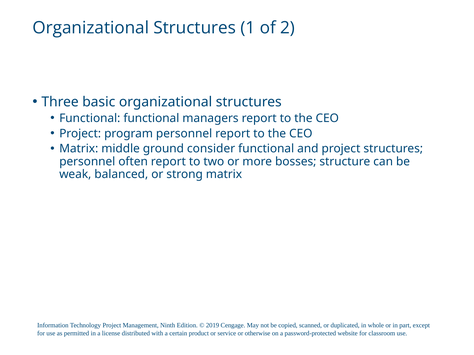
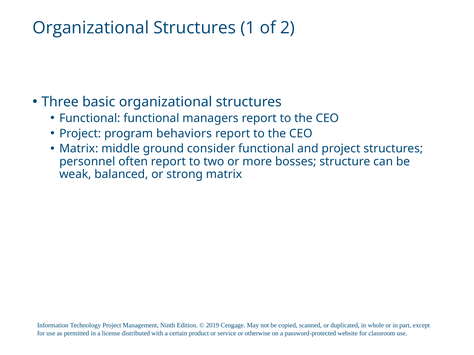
program personnel: personnel -> behaviors (184, 134)
